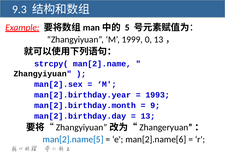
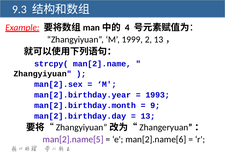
5: 5 -> 4 (127, 27)
0: 0 -> 2 (148, 39)
man[2].name[5 colour: blue -> purple (73, 139)
